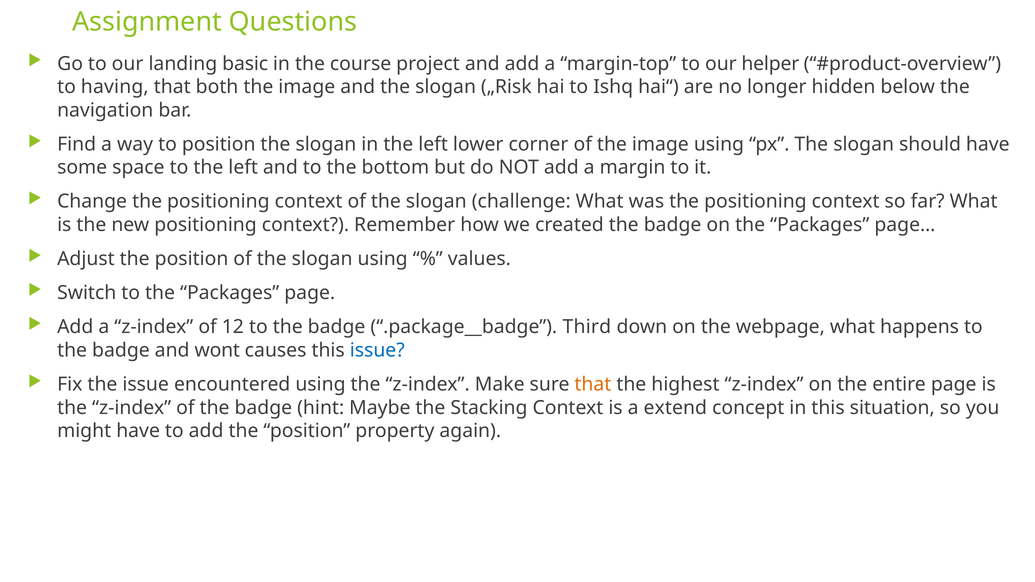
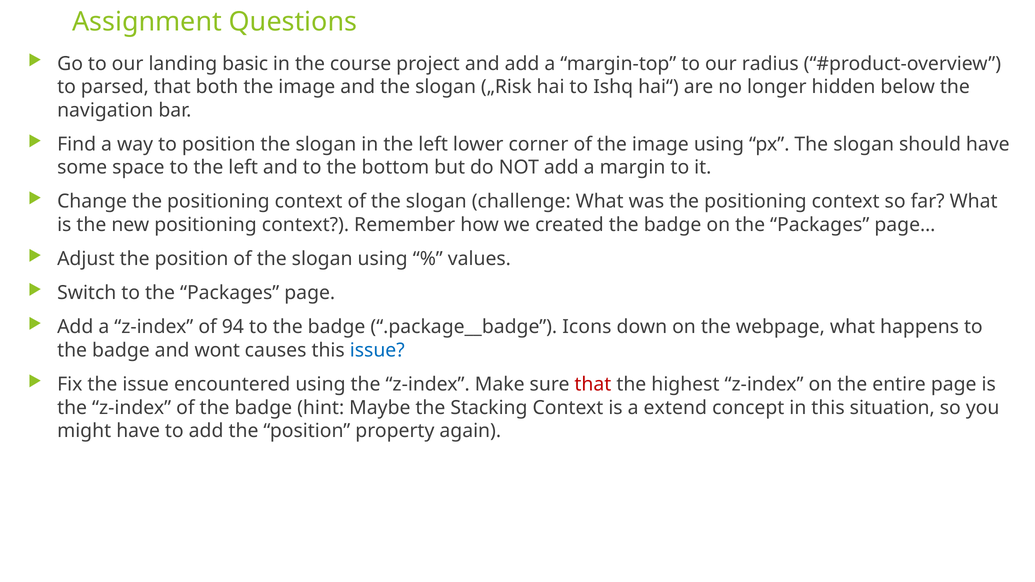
helper: helper -> radius (770, 64)
having: having -> parsed (115, 87)
12: 12 -> 94 (233, 327)
Third: Third -> Icons (587, 327)
that colour: orange -> red (593, 385)
